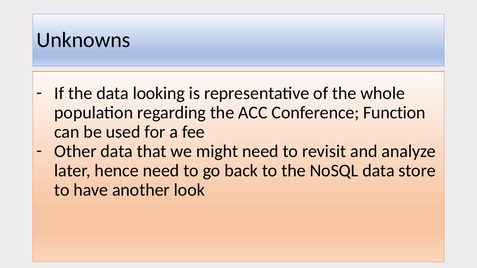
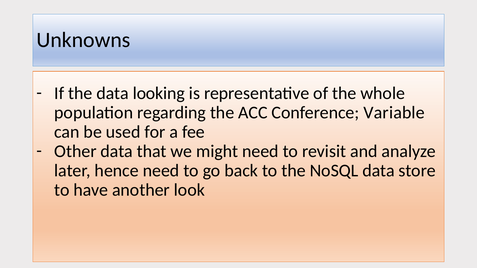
Function: Function -> Variable (394, 113)
